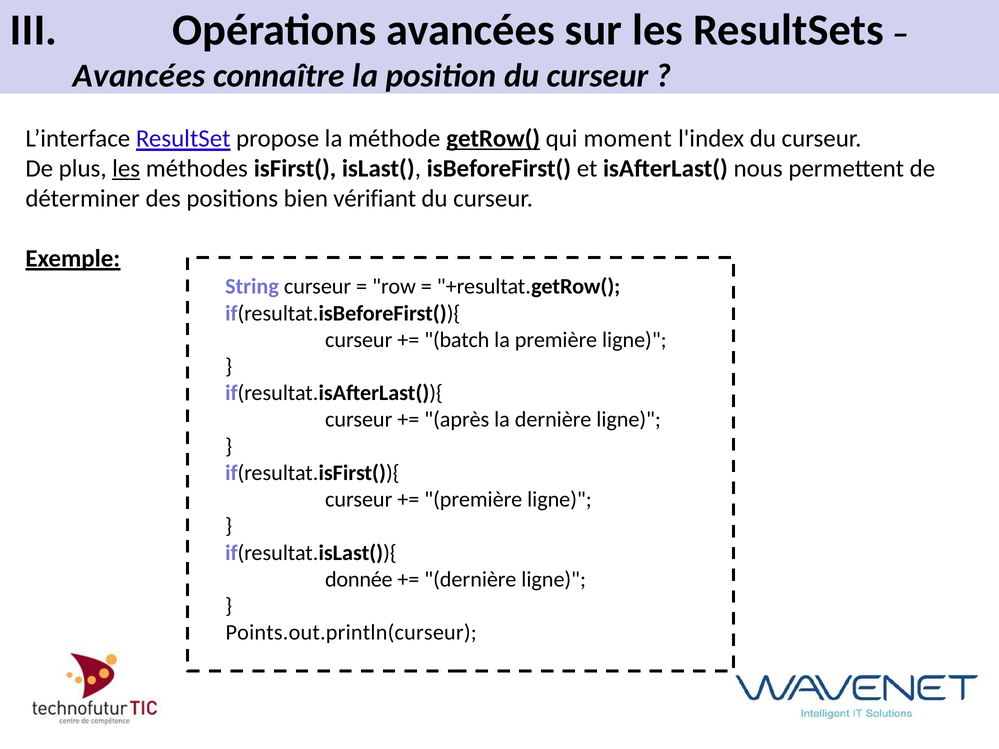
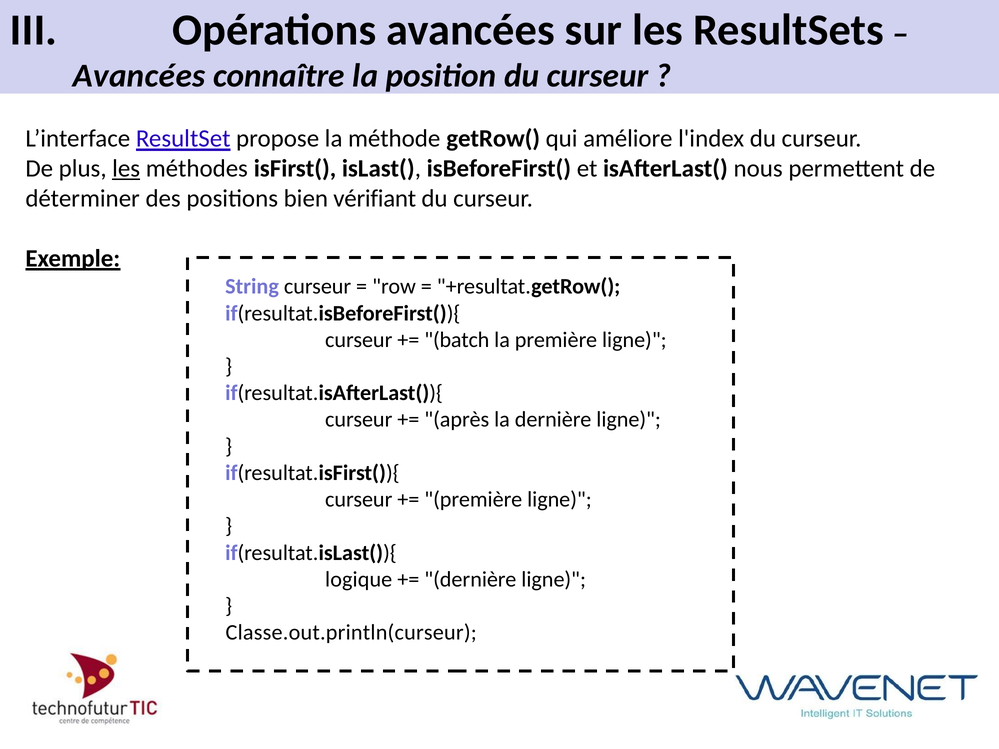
getRow( underline: present -> none (493, 139)
moment: moment -> améliore (628, 139)
donnée: donnée -> logique (359, 580)
Points.out.println(curseur: Points.out.println(curseur -> Classe.out.println(curseur (351, 633)
